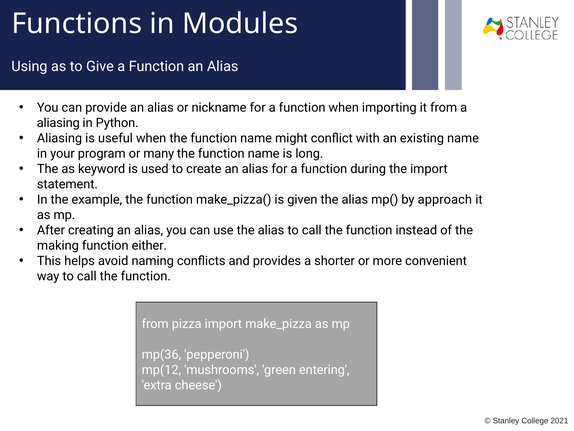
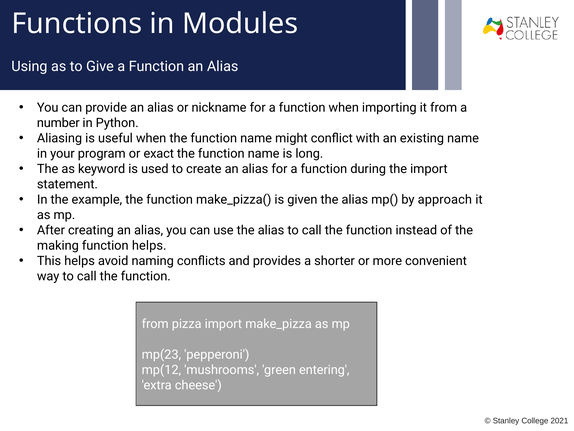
aliasing: aliasing -> number (58, 123)
many: many -> exact (159, 153)
function either: either -> helps (149, 245)
mp(36: mp(36 -> mp(23 (161, 354)
